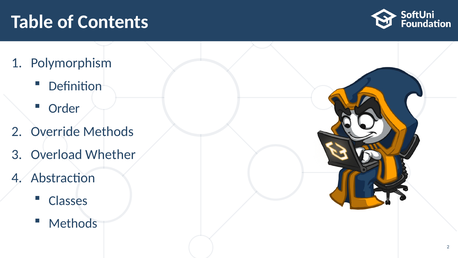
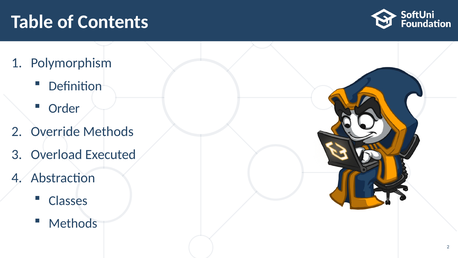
Whether: Whether -> Executed (111, 154)
